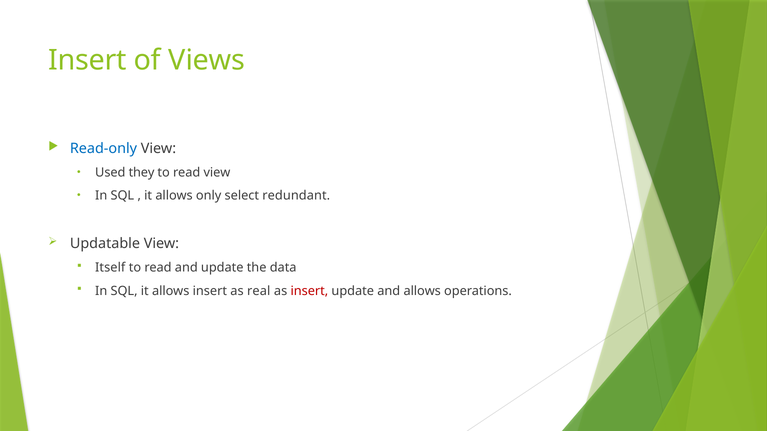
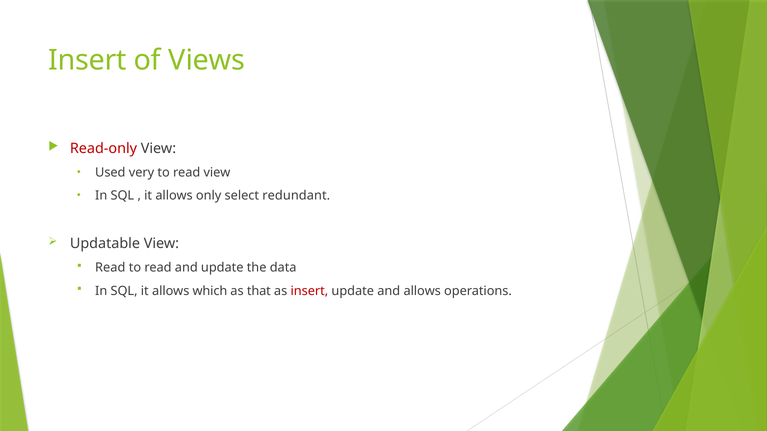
Read-only colour: blue -> red (104, 148)
they: they -> very (141, 173)
Itself: Itself -> Read (110, 268)
allows insert: insert -> which (210, 291)
real: real -> that (259, 291)
